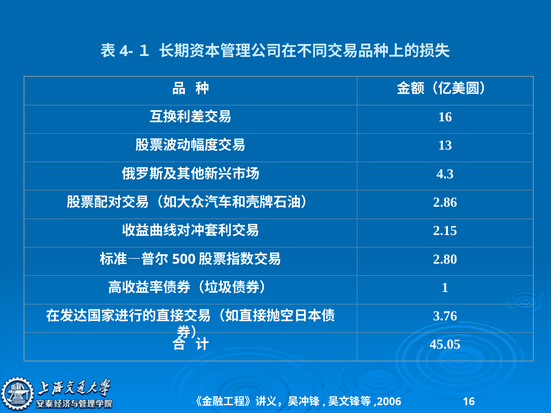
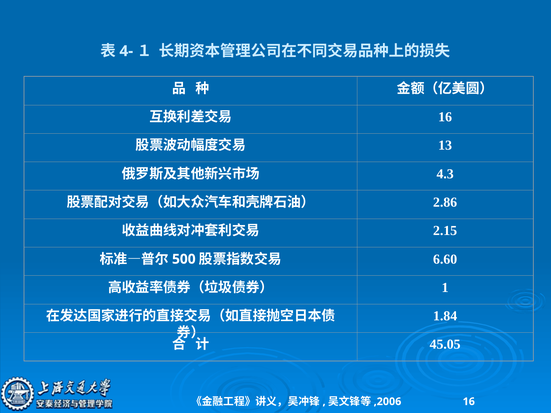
2.80: 2.80 -> 6.60 (445, 259)
3.76: 3.76 -> 1.84 (445, 316)
